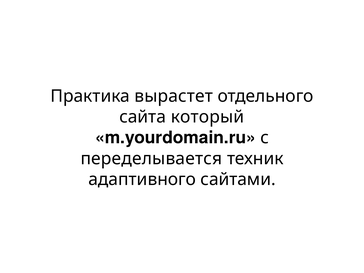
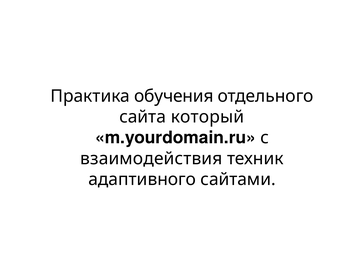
вырастет: вырастет -> обучения (174, 96)
переделывается: переделывается -> взаимодействия (151, 159)
